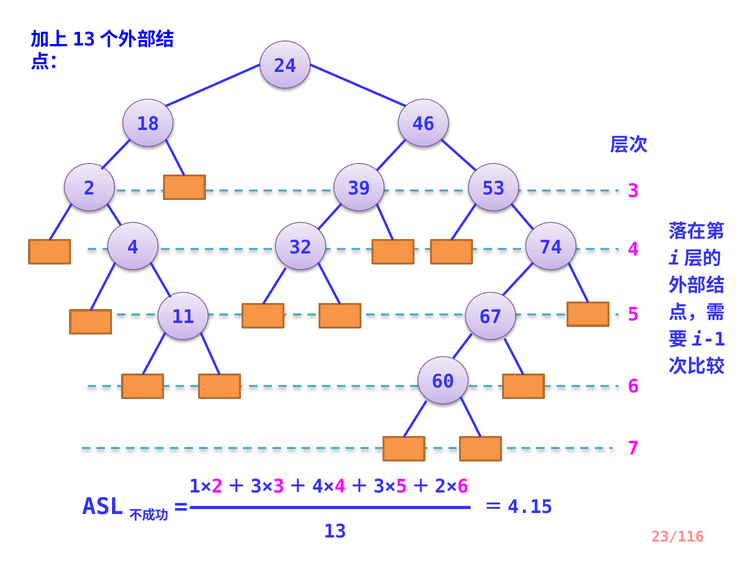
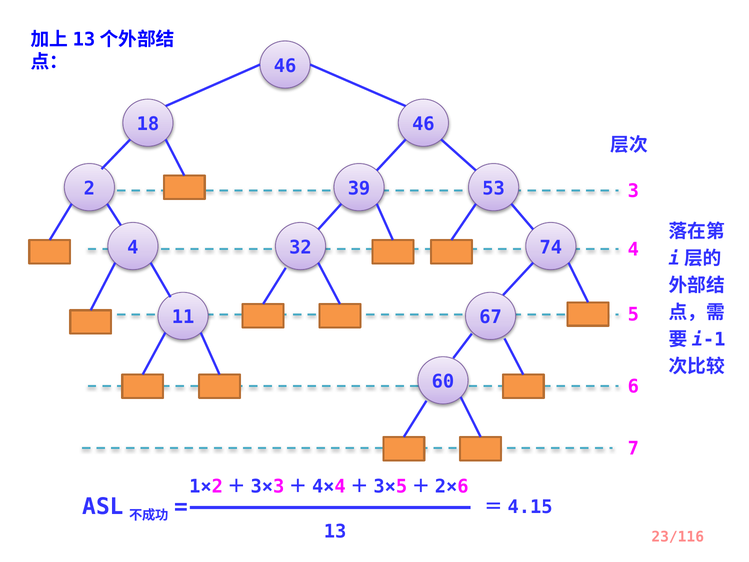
24: 24 -> 46 (285, 66)
